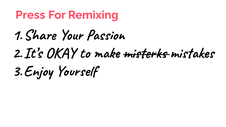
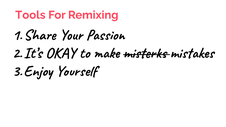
Press: Press -> Tools (30, 15)
